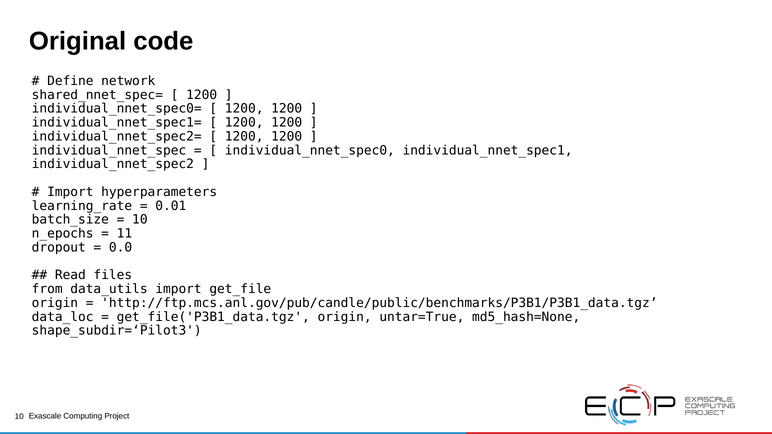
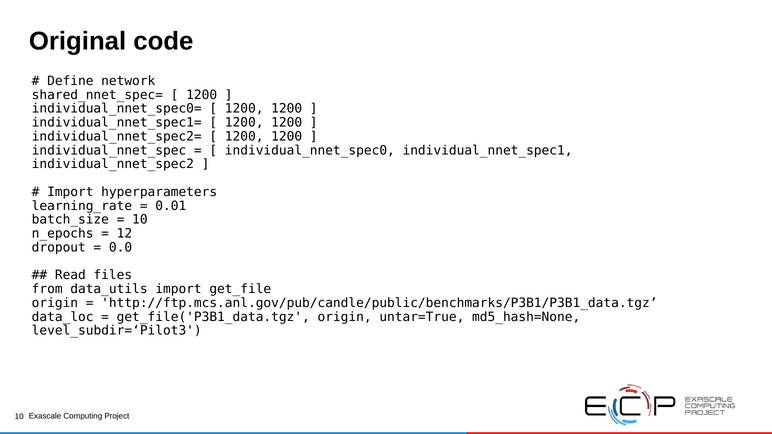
11: 11 -> 12 (124, 234)
shape_subdir=‘Pilot3: shape_subdir=‘Pilot3 -> level_subdir=‘Pilot3 (117, 331)
